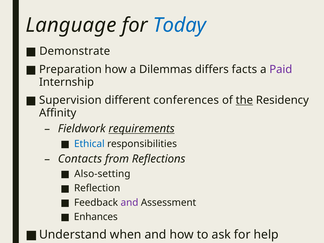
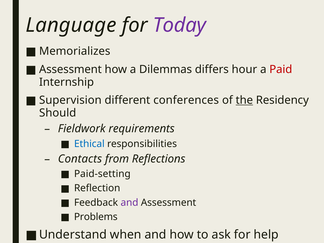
Today colour: blue -> purple (179, 25)
Demonstrate: Demonstrate -> Memorializes (75, 51)
Preparation: Preparation -> Assessment (70, 69)
facts: facts -> hour (244, 69)
Paid colour: purple -> red (281, 69)
Affinity: Affinity -> Should (58, 113)
requirements underline: present -> none (142, 129)
Also-setting: Also-setting -> Paid-setting (102, 174)
Enhances: Enhances -> Problems (96, 217)
